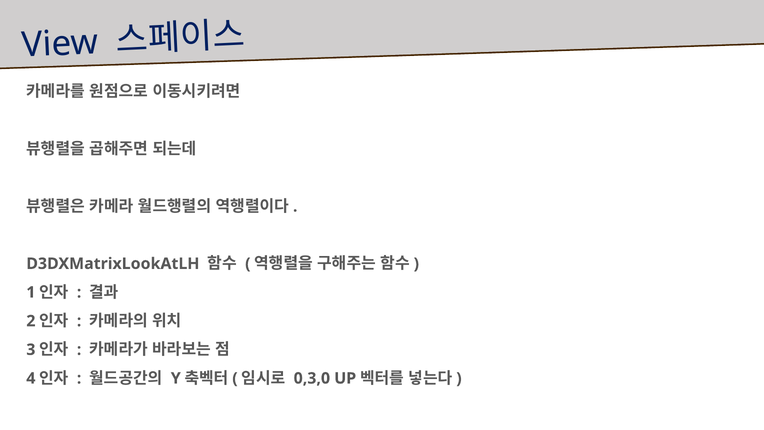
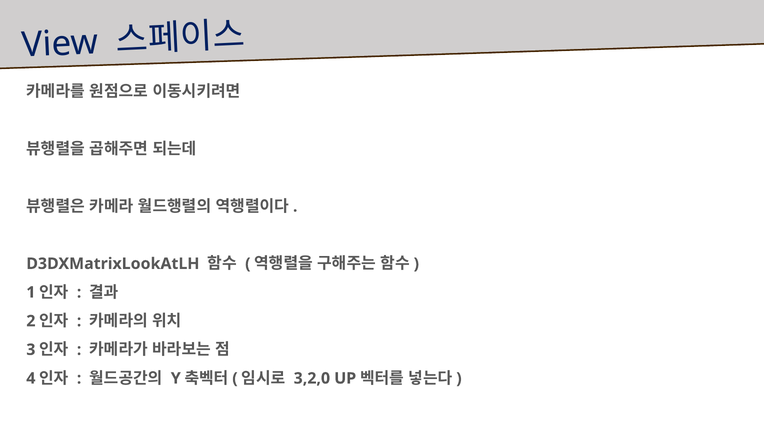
0,3,0: 0,3,0 -> 3,2,0 (312, 378)
